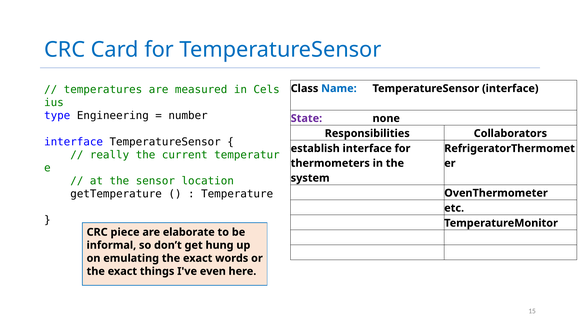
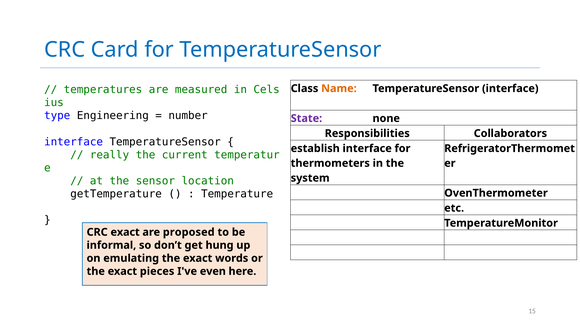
Name colour: blue -> orange (339, 89)
CRC piece: piece -> exact (125, 232)
elaborate: elaborate -> proposed (189, 232)
things: things -> pieces (157, 271)
